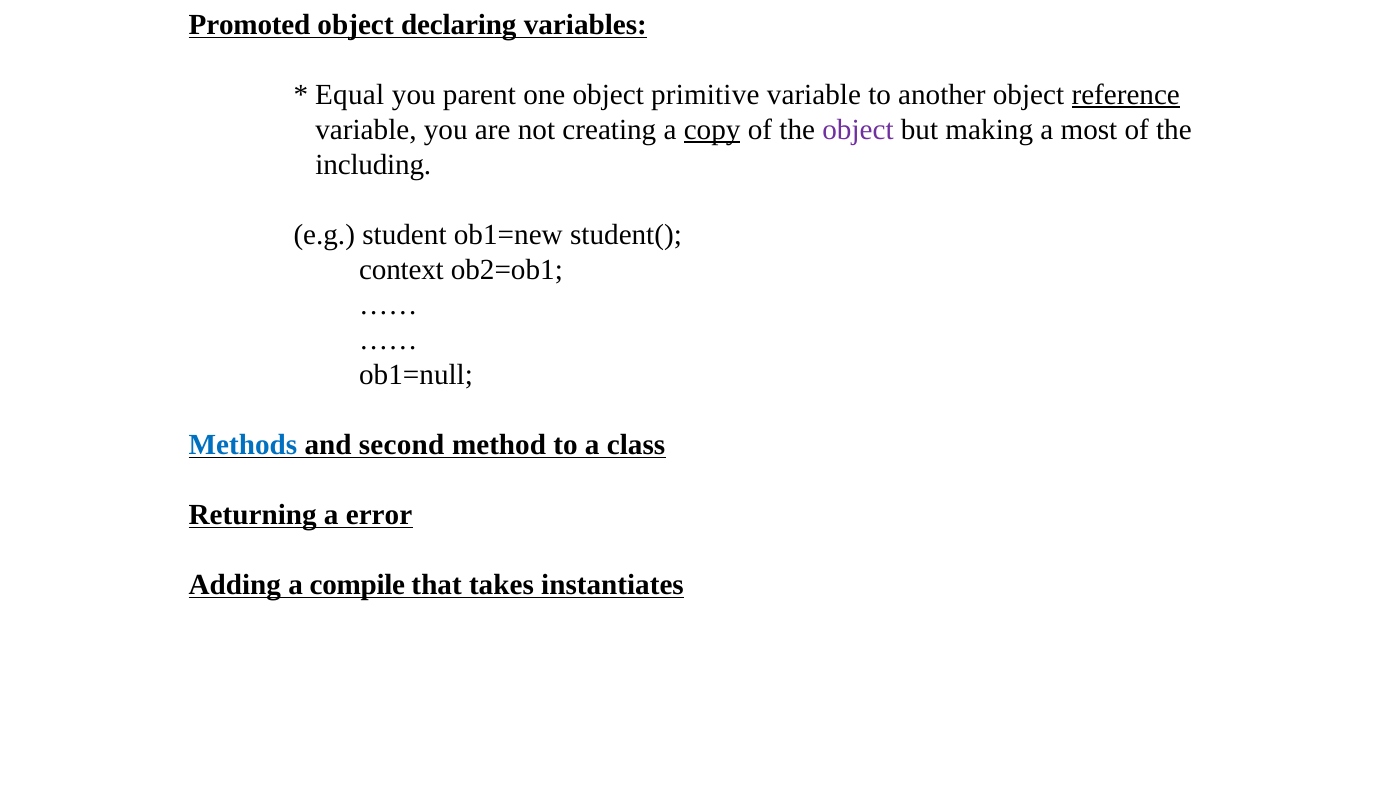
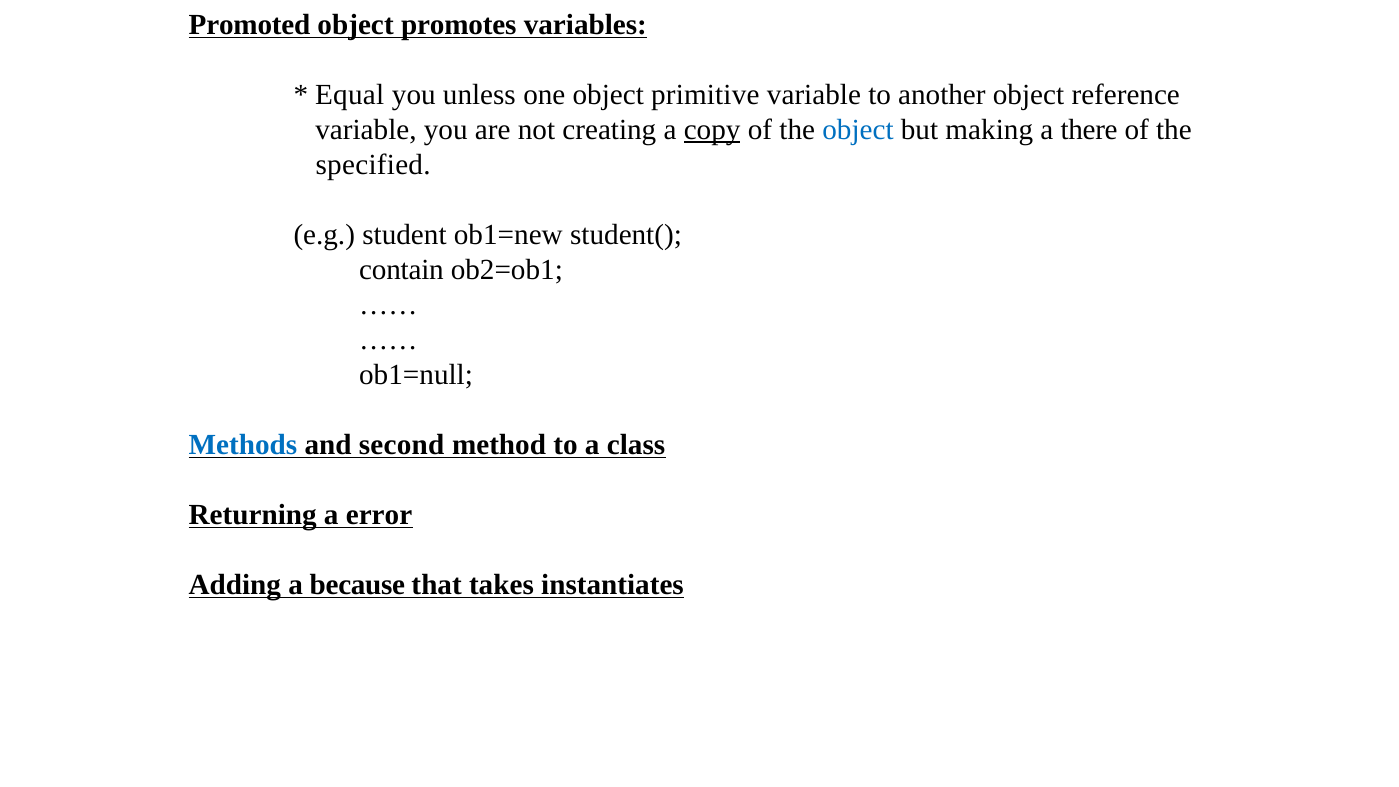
declaring: declaring -> promotes (459, 25)
parent: parent -> unless (479, 95)
reference underline: present -> none (1126, 95)
object colour: purple -> blue (858, 130)
most: most -> there (1089, 130)
including: including -> specified (373, 165)
context: context -> contain (401, 270)
compile: compile -> because (357, 585)
